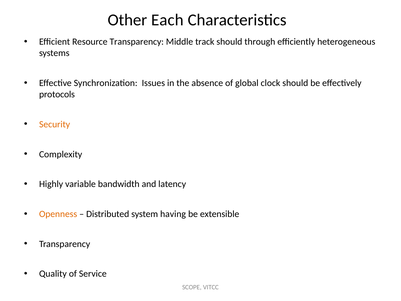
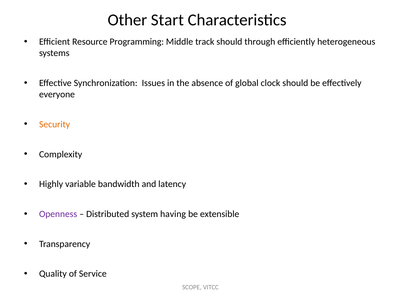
Each: Each -> Start (167, 20)
Resource Transparency: Transparency -> Programming (137, 42)
protocols: protocols -> everyone (57, 94)
Openness colour: orange -> purple (58, 214)
